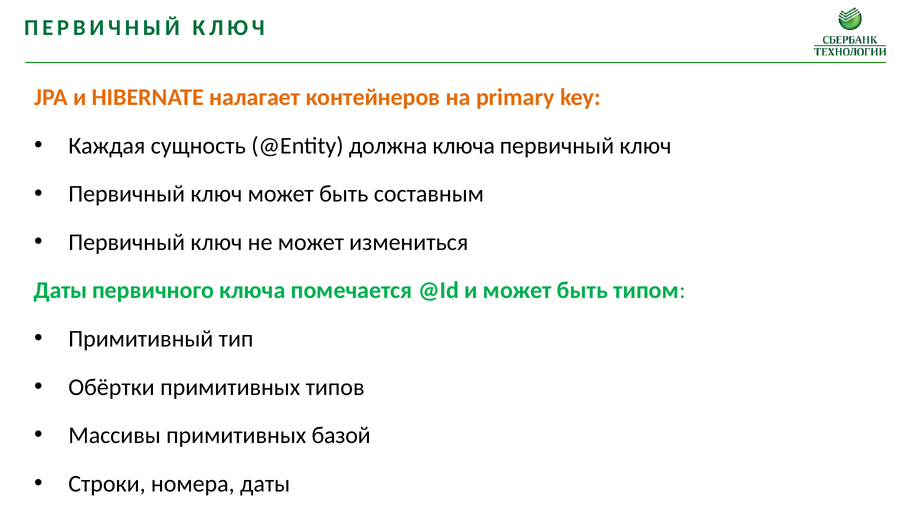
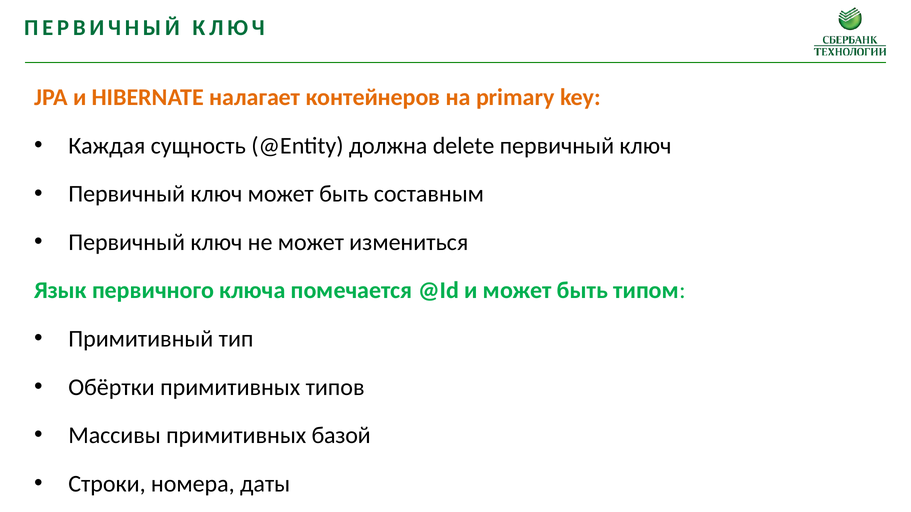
должна ключа: ключа -> delete (464, 146)
Даты: Даты -> Язык (60, 291)
